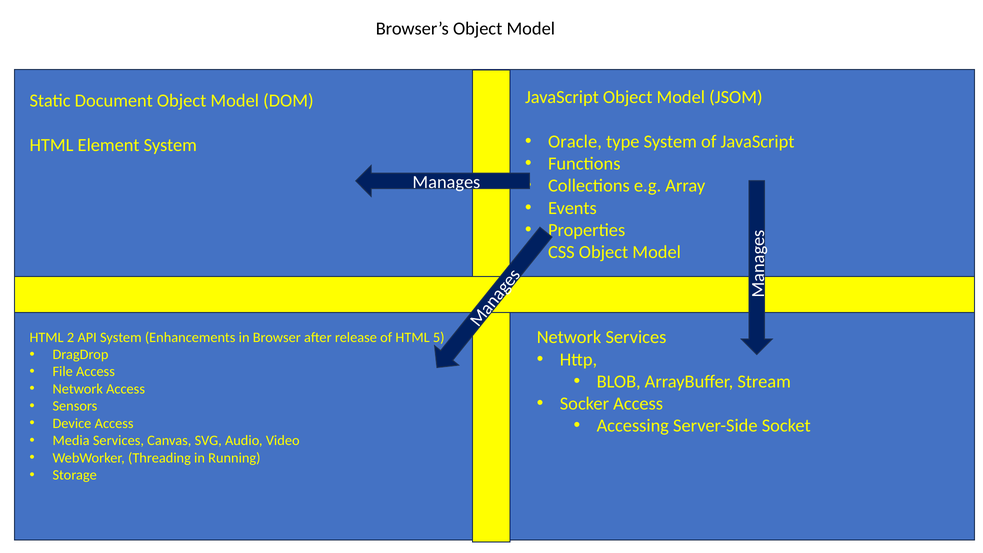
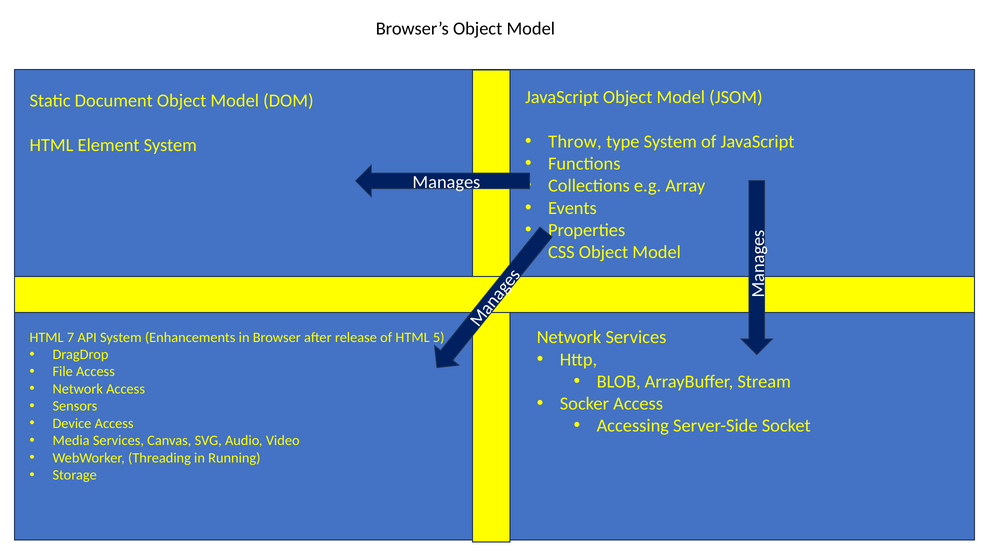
Oracle: Oracle -> Throw (575, 142)
2: 2 -> 7 (71, 337)
